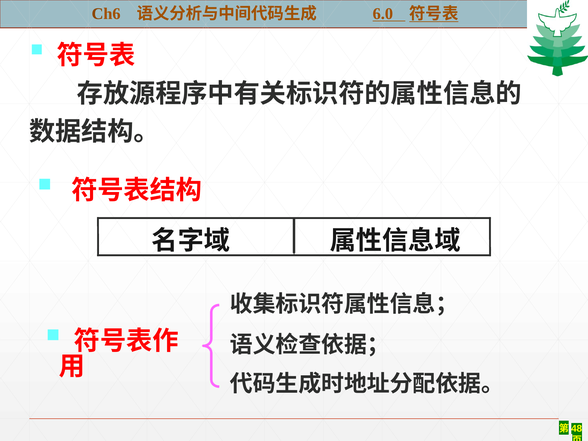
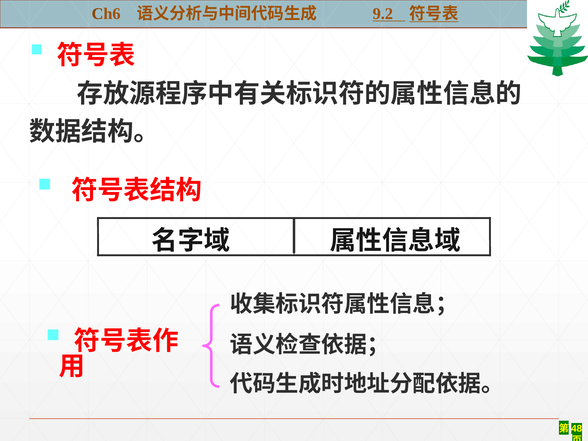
6.0: 6.0 -> 9.2 (383, 14)
